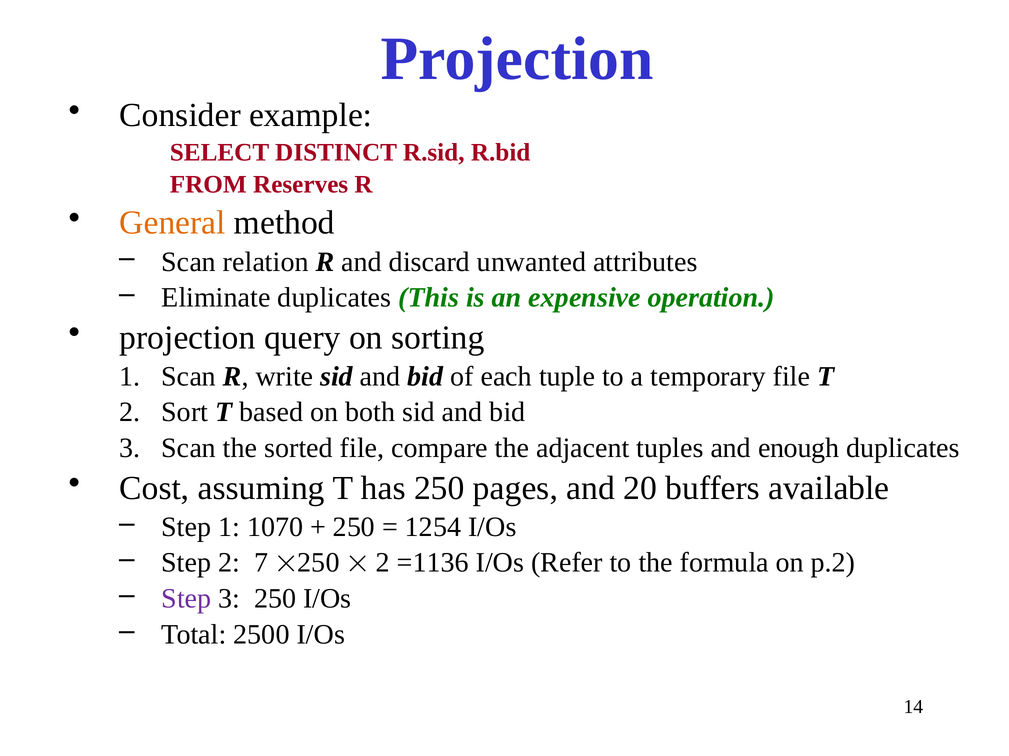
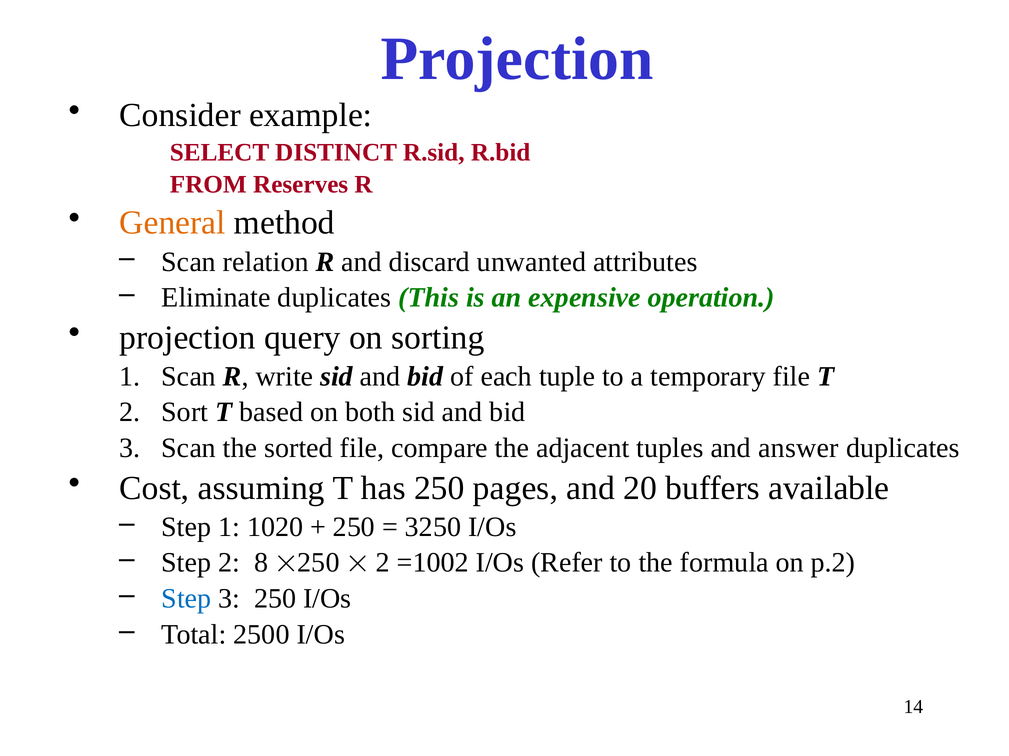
enough: enough -> answer (798, 449)
1070: 1070 -> 1020 (275, 527)
1254: 1254 -> 3250 (433, 527)
7: 7 -> 8 (261, 563)
=1136: =1136 -> =1002 (433, 563)
Step colour: purple -> blue (186, 599)
